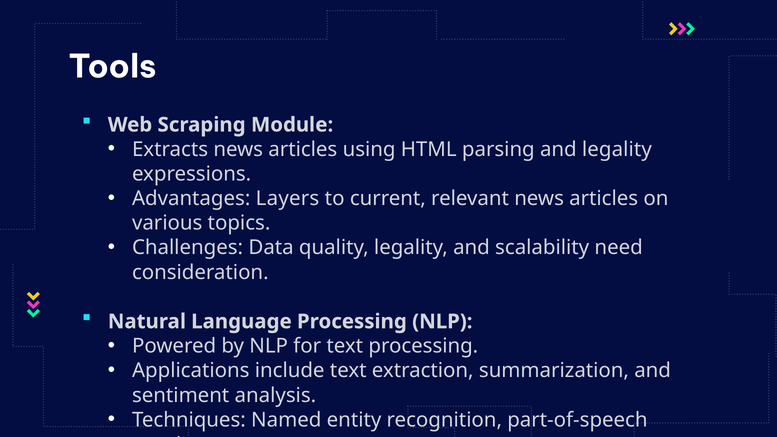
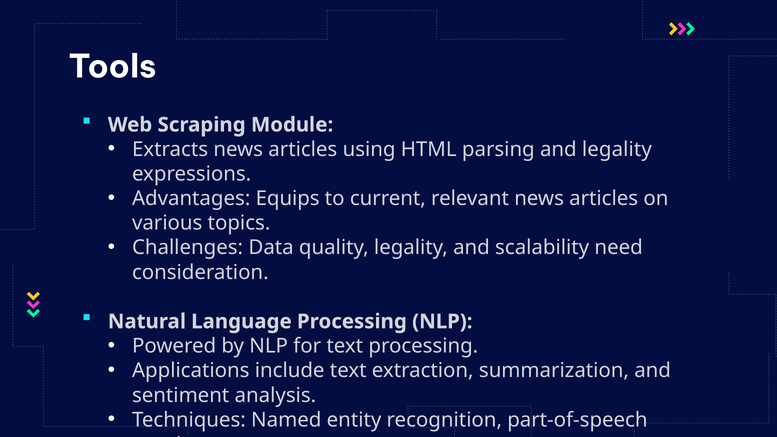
Layers: Layers -> Equips (288, 199)
